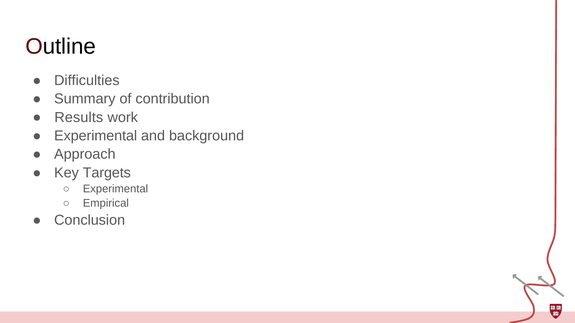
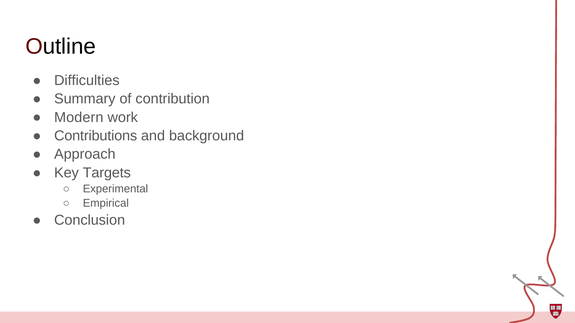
Results: Results -> Modern (79, 117)
Experimental: Experimental -> Contributions (96, 136)
